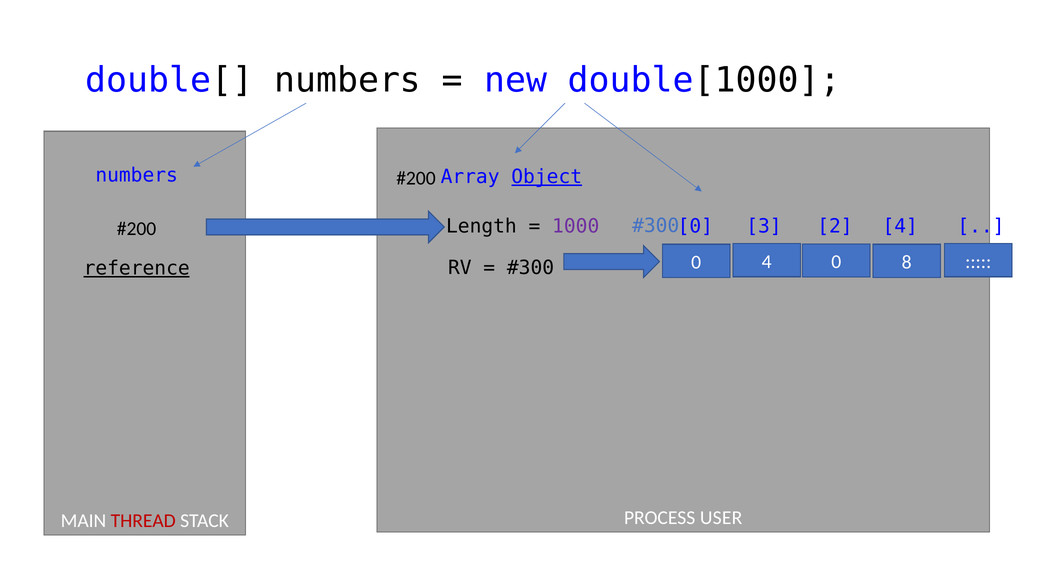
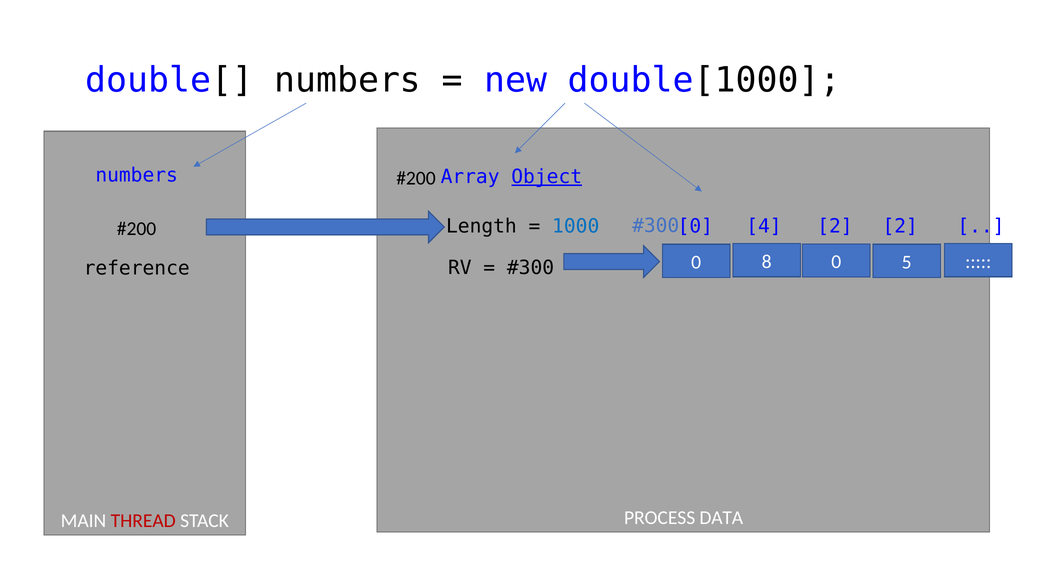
1000 colour: purple -> blue (576, 226)
3: 3 -> 4 (764, 226)
2 4: 4 -> 2 (900, 226)
0 4: 4 -> 8 (767, 261)
8: 8 -> 5 (907, 262)
reference underline: present -> none (137, 268)
USER: USER -> DATA (721, 517)
